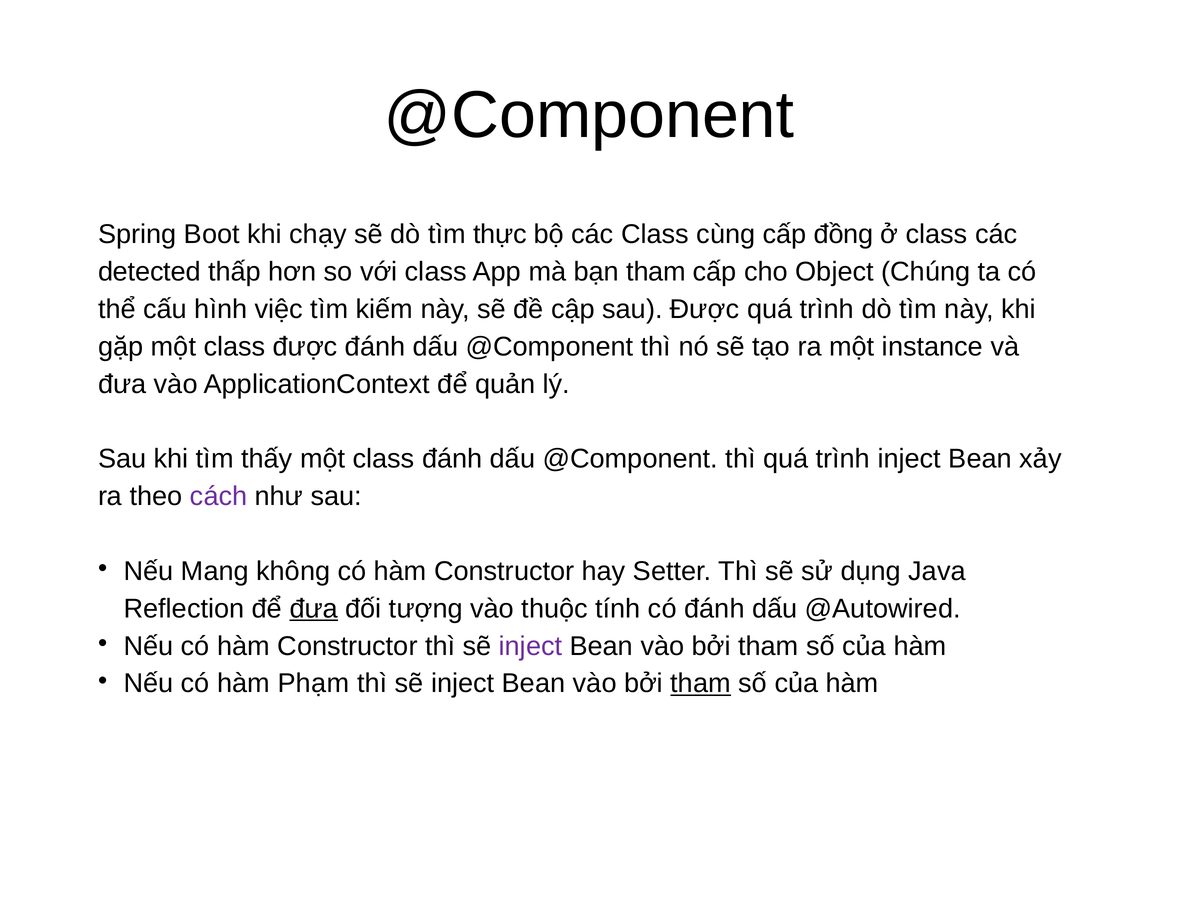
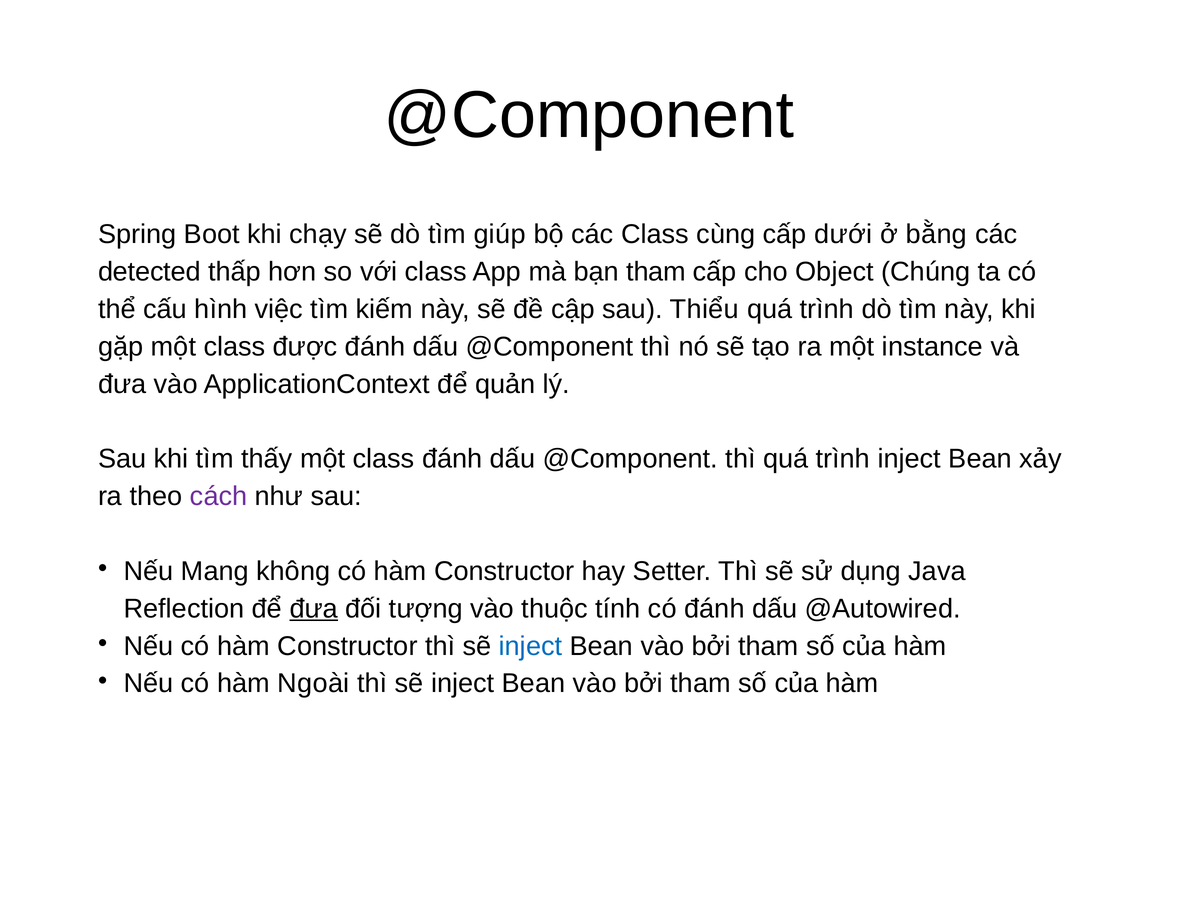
thực: thực -> giúp (500, 235)
đồng: đồng -> dưới (843, 235)
ở class: class -> bằng (936, 235)
sau Được: Được -> Thiểu (704, 310)
inject colour: purple -> blue (531, 647)
Phạm: Phạm -> Ngoài (313, 684)
tham underline: present -> none (701, 684)
